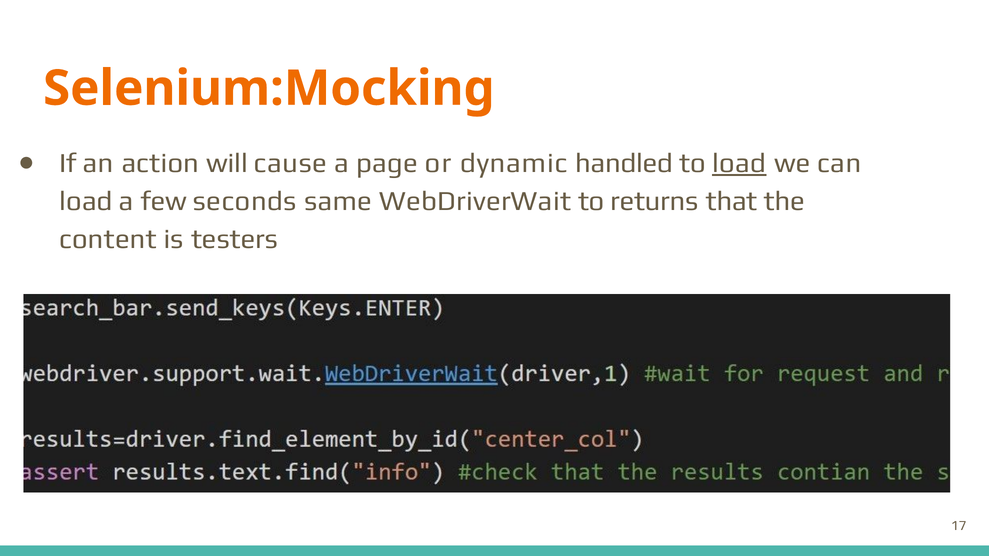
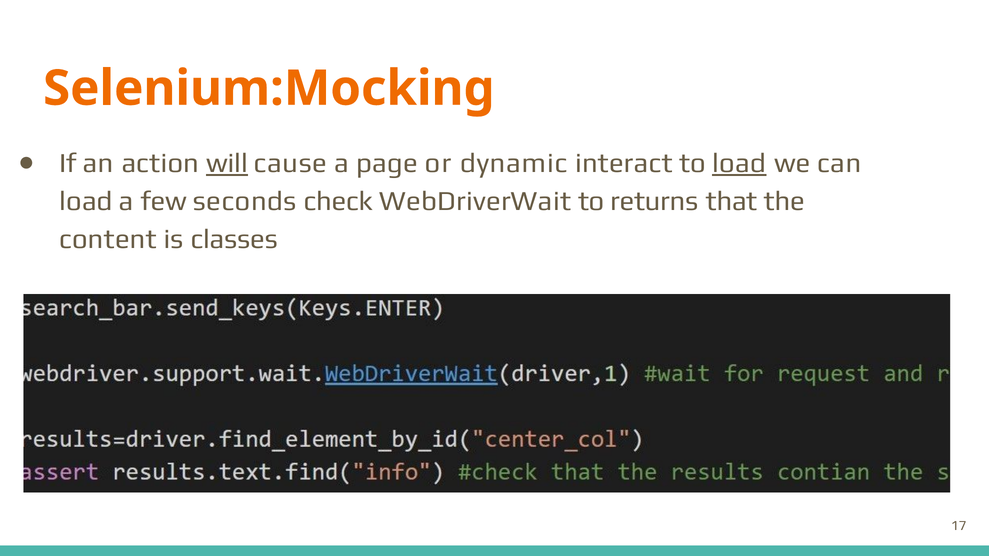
will underline: none -> present (227, 163)
handled: handled -> interact (624, 163)
same: same -> check (338, 201)
testers: testers -> classes (235, 239)
